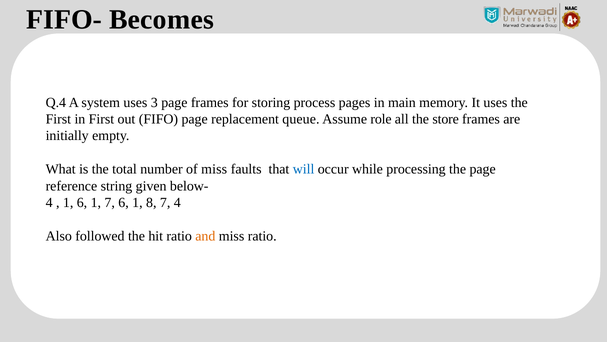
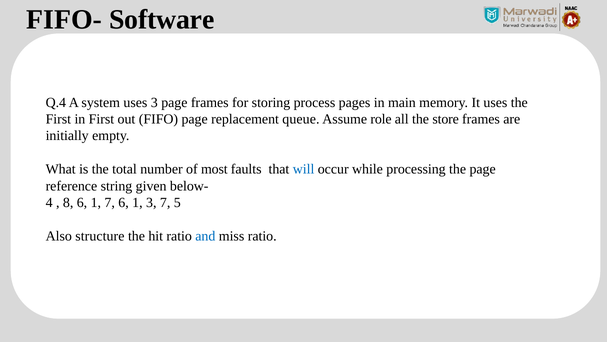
Becomes: Becomes -> Software (162, 19)
of miss: miss -> most (214, 169)
1: 1 -> 8 (68, 202)
1 8: 8 -> 3 (151, 202)
7 4: 4 -> 5 (177, 202)
followed: followed -> structure (100, 236)
and colour: orange -> blue (205, 236)
